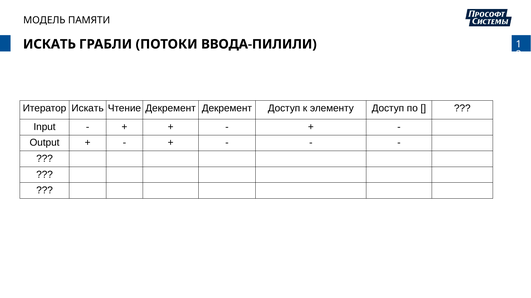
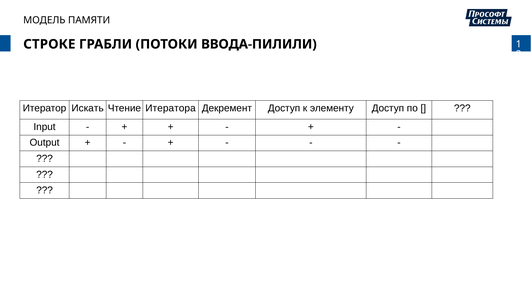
ИСКАТЬ: ИСКАТЬ -> СТРОКЕ (49, 44)
Чтение Декремент: Декремент -> Итератора (171, 108)
